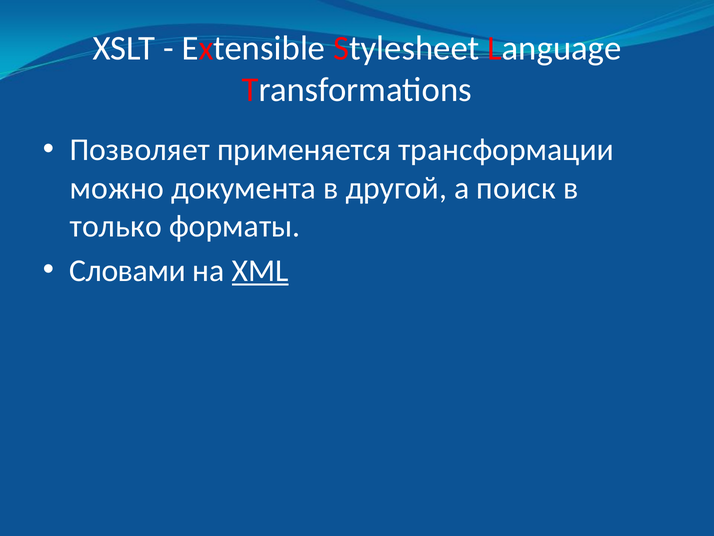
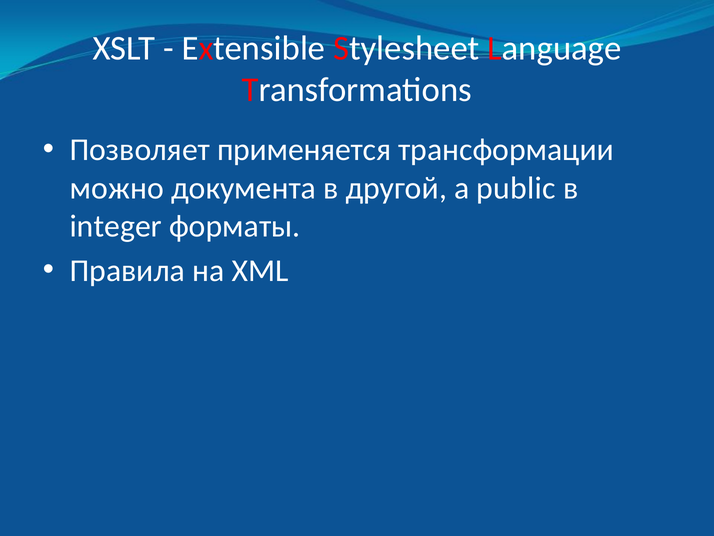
поиск: поиск -> public (516, 188)
только: только -> integer (116, 226)
Словами: Словами -> Правила (127, 270)
XML underline: present -> none (260, 270)
